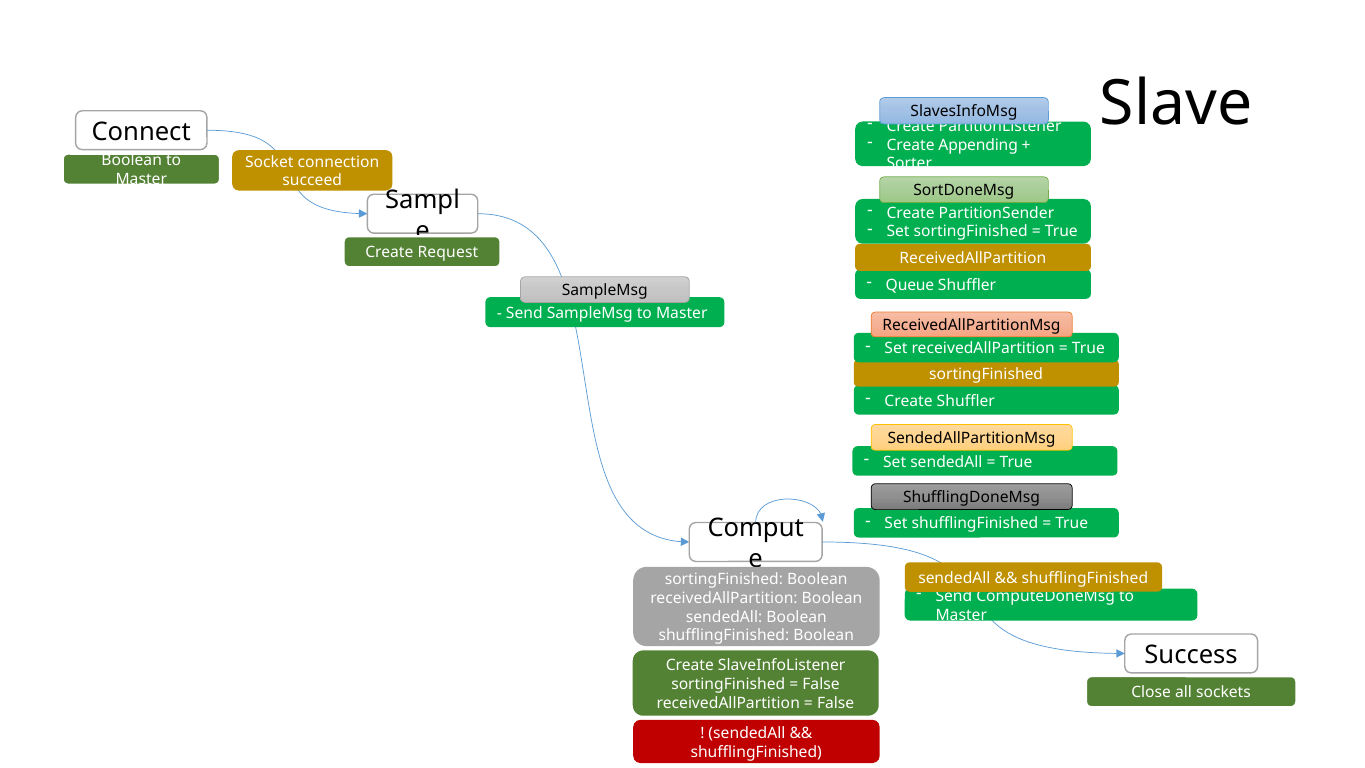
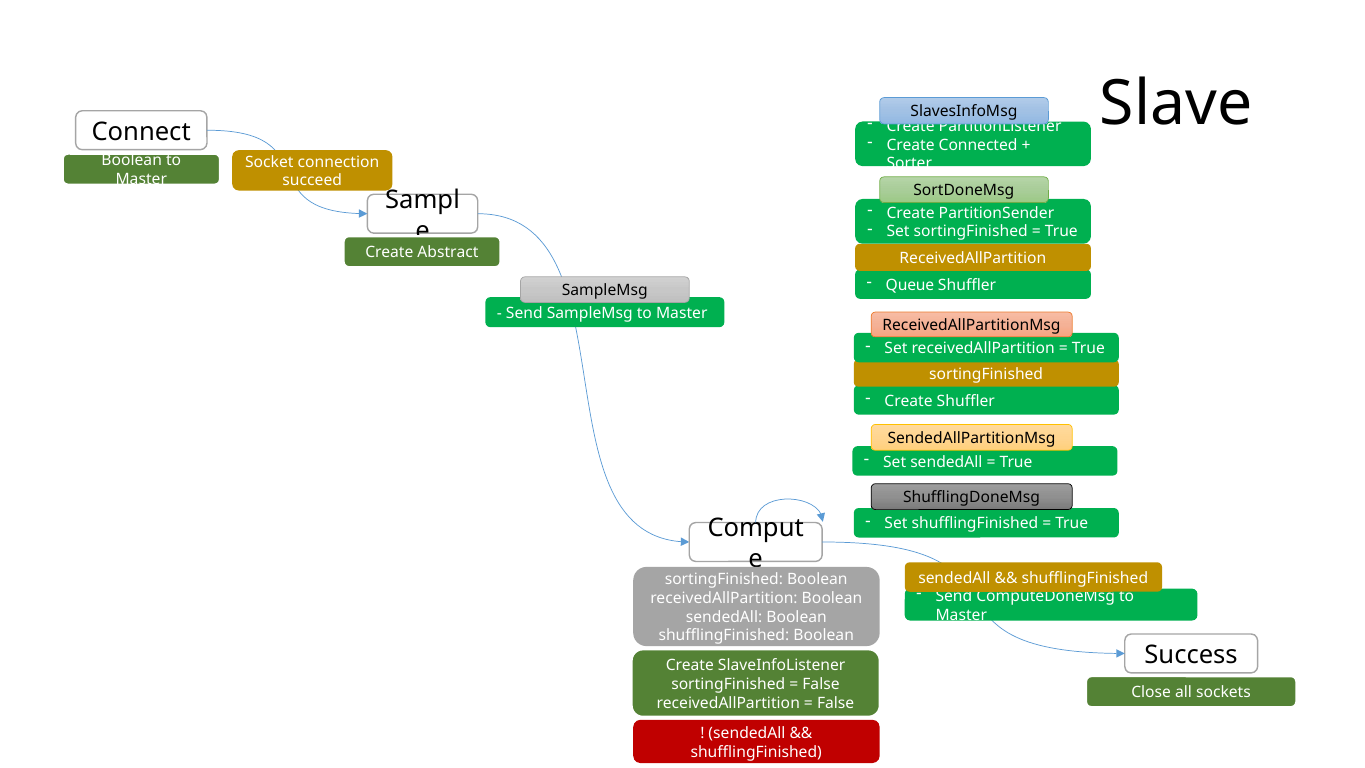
Appending: Appending -> Connected (978, 145)
Request: Request -> Abstract (448, 253)
